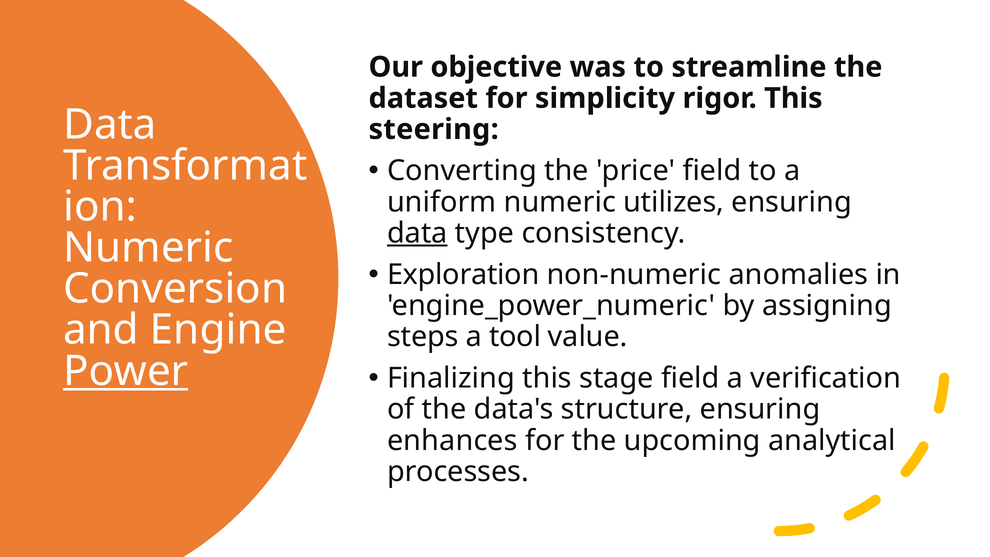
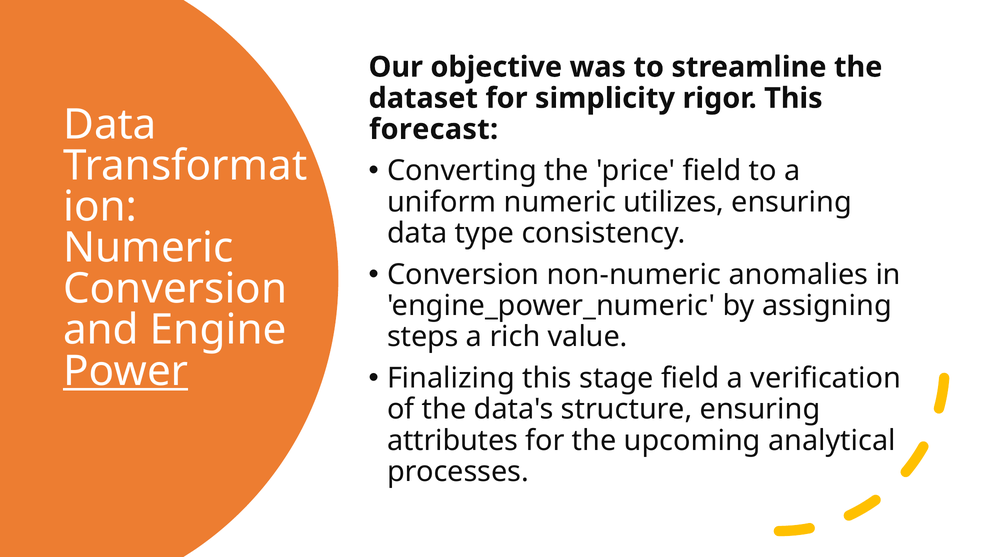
steering: steering -> forecast (434, 129)
data underline: present -> none (417, 233)
Exploration: Exploration -> Conversion (463, 275)
tool: tool -> rich (515, 337)
enhances: enhances -> attributes (453, 440)
